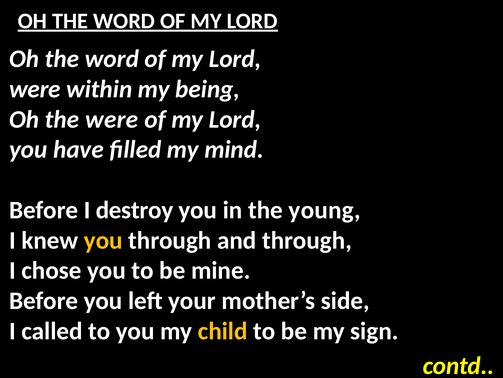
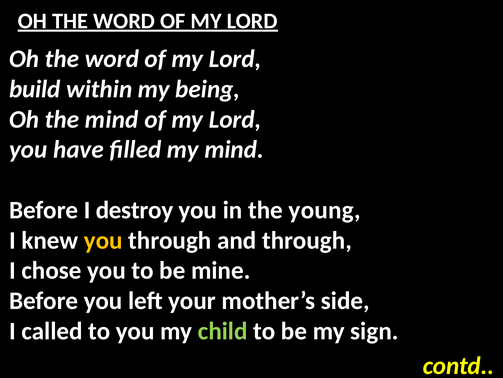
were: were -> build (35, 89)
the were: were -> mind (112, 119)
child colour: yellow -> light green (223, 330)
